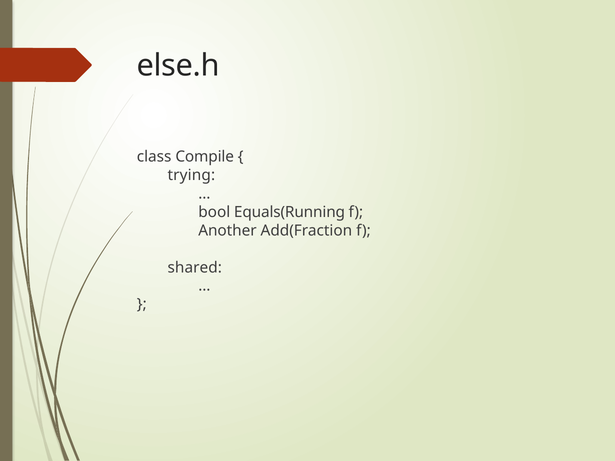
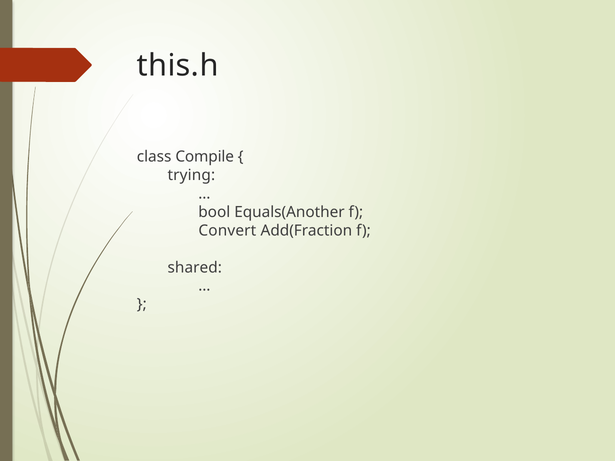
else.h: else.h -> this.h (178, 66)
Equals(Running: Equals(Running -> Equals(Another (289, 212)
Another: Another -> Convert (227, 231)
